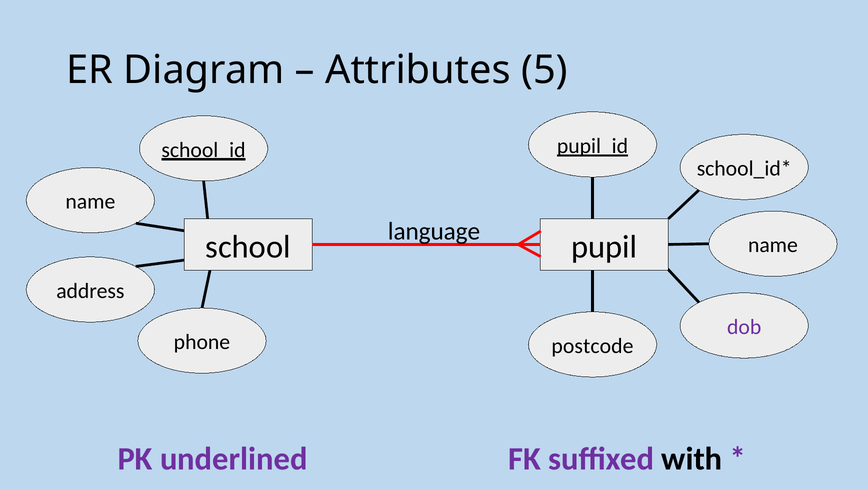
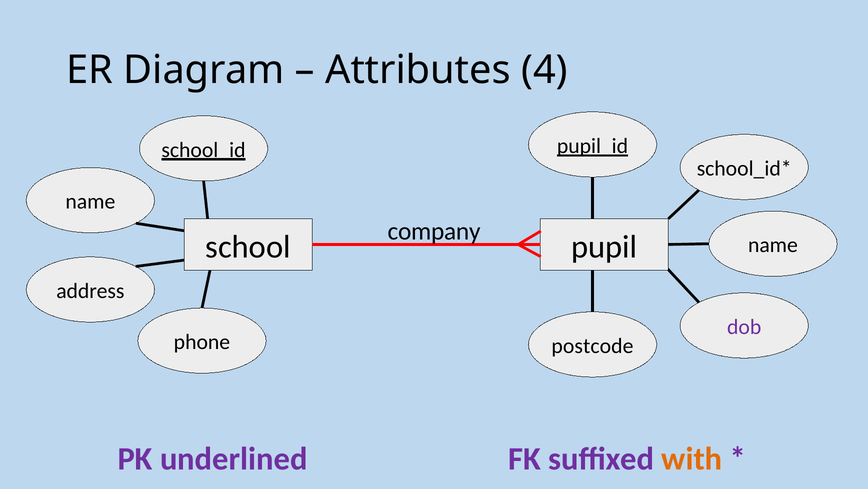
5: 5 -> 4 (545, 70)
language: language -> company (434, 231)
with colour: black -> orange (692, 458)
